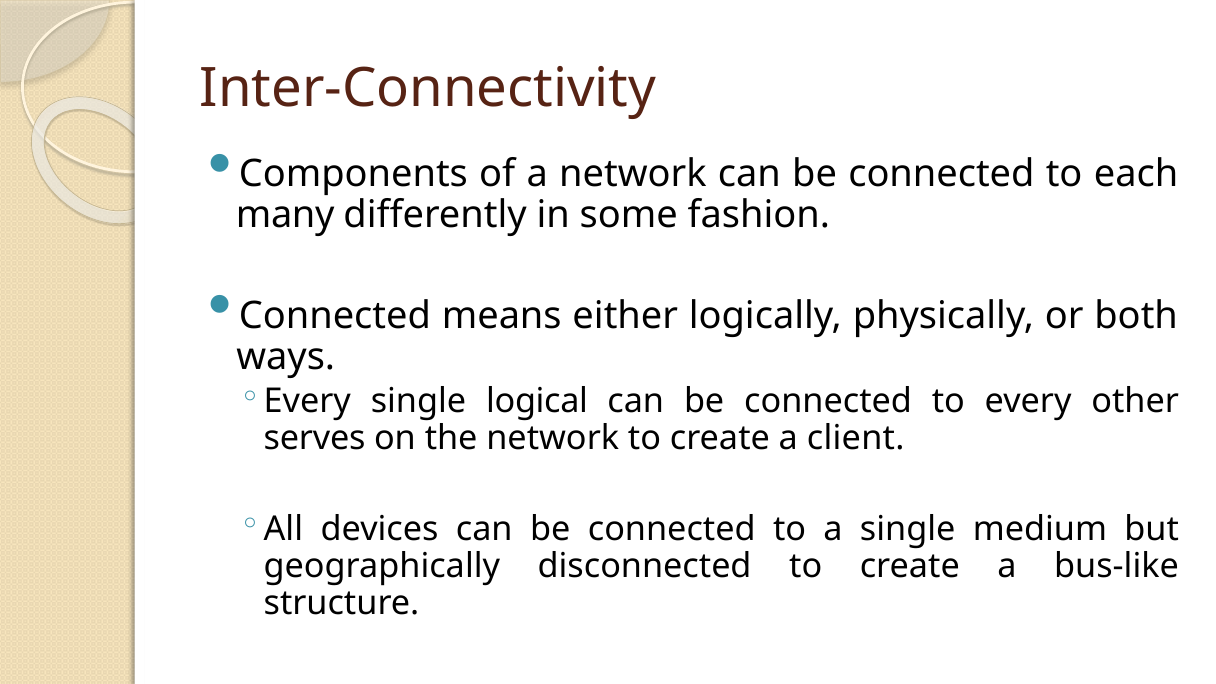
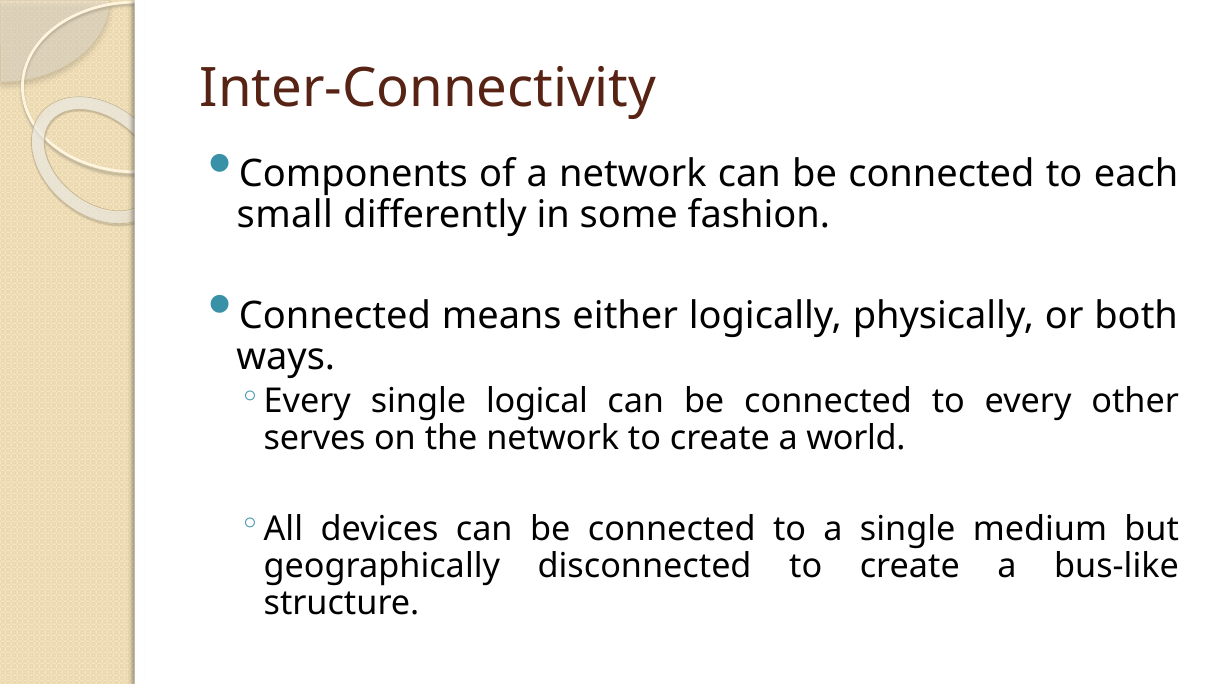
many: many -> small (285, 215)
client: client -> world (856, 438)
